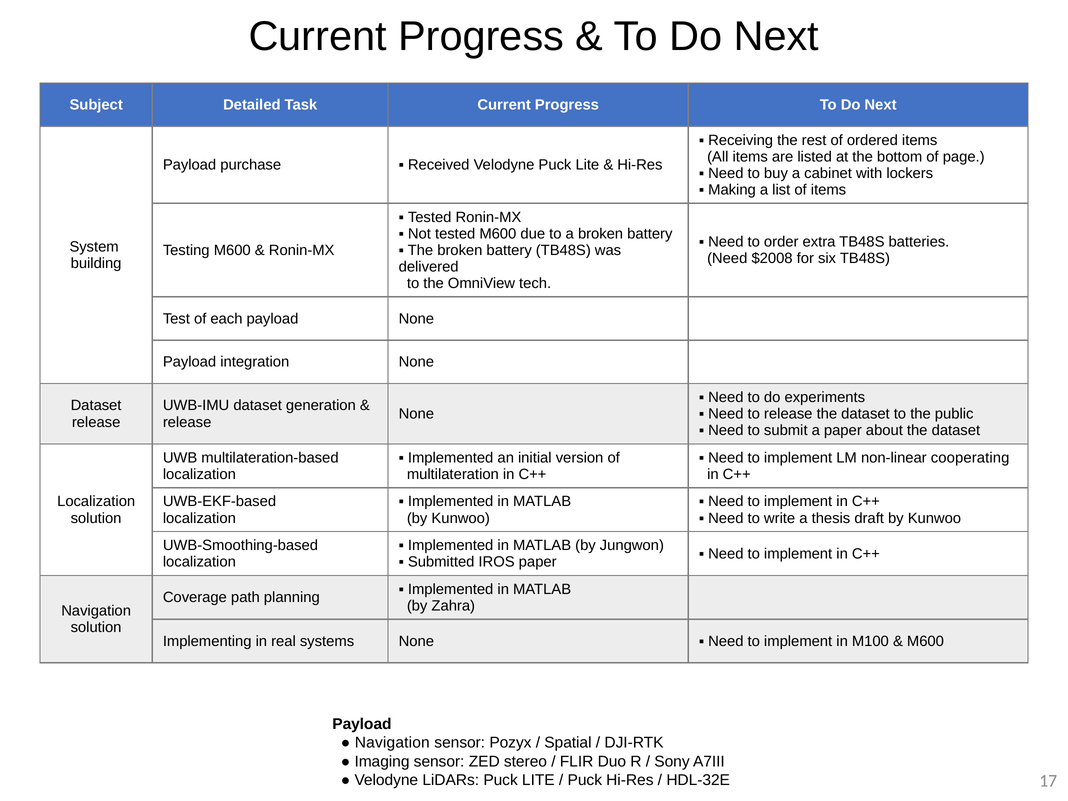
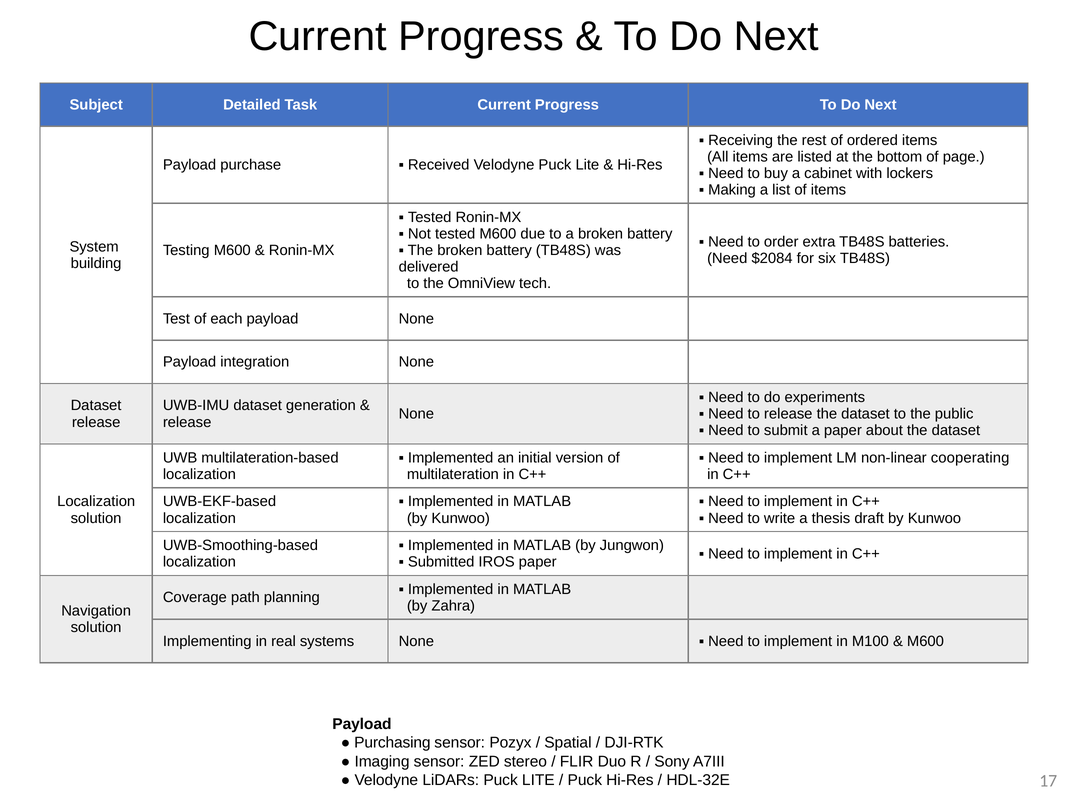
$2008: $2008 -> $2084 (772, 259)
Navigation: Navigation -> Purchasing (392, 743)
